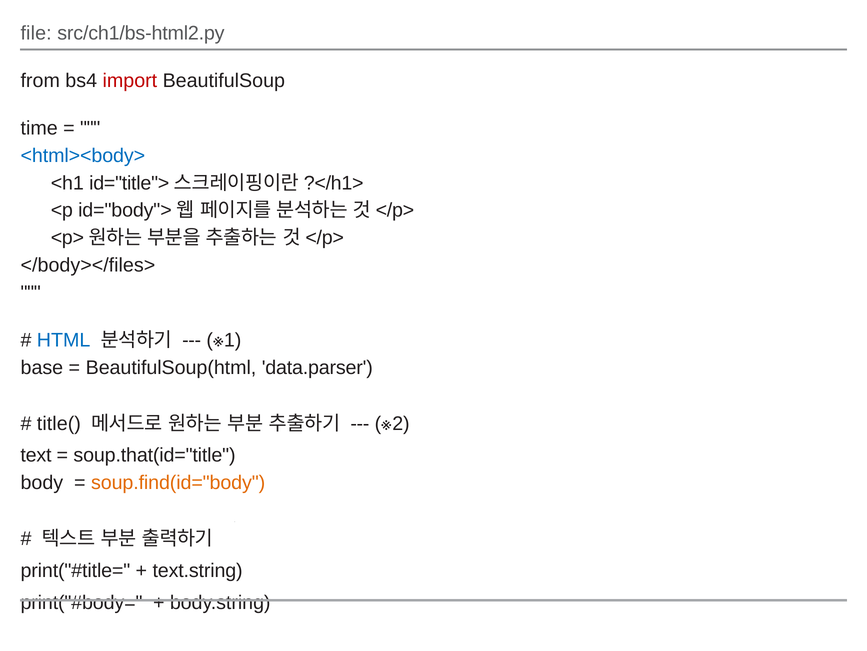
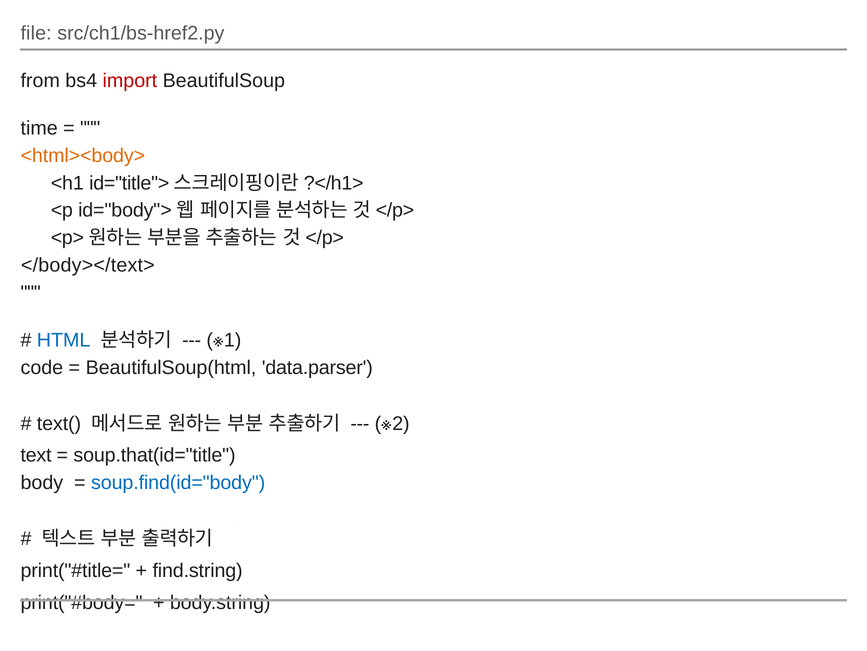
src/ch1/bs-html2.py: src/ch1/bs-html2.py -> src/ch1/bs-href2.py (141, 33)
<html><body> colour: blue -> orange (83, 156)
</body></files>: </body></files> -> </body></text> (88, 265)
base: base -> code (42, 367)
title(: title( -> text( (59, 423)
soup.find(id="body colour: orange -> blue (178, 482)
text.string: text.string -> find.string (198, 570)
